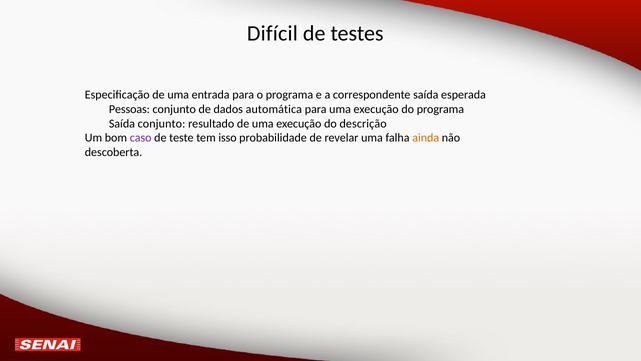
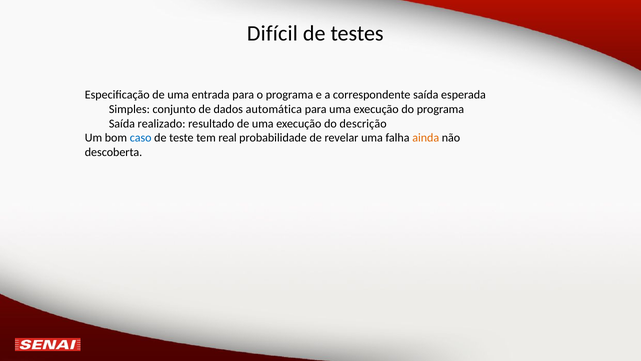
Pessoas: Pessoas -> Simples (129, 109)
Saída conjunto: conjunto -> realizado (162, 123)
caso colour: purple -> blue (141, 138)
isso: isso -> real (228, 138)
